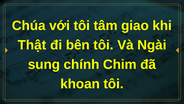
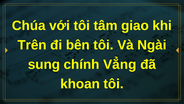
Thật: Thật -> Trên (32, 45)
Chim: Chim -> Vẳng (120, 64)
